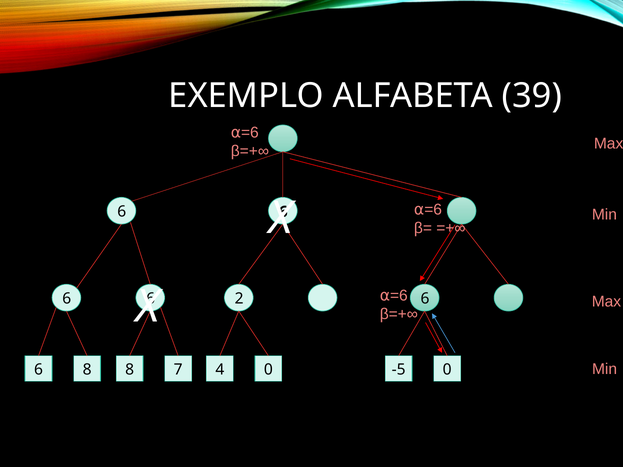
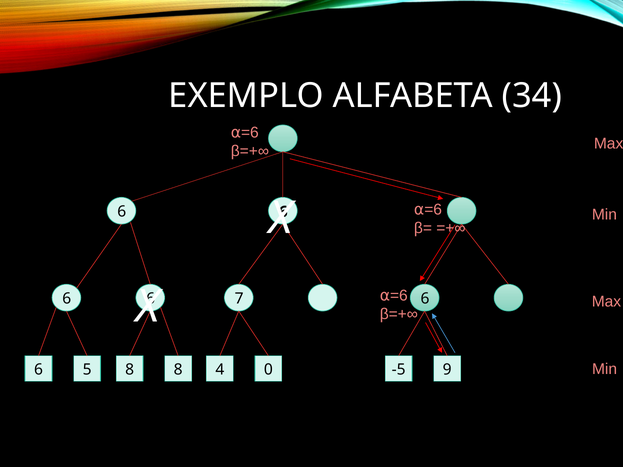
39: 39 -> 34 (532, 96)
2: 2 -> 7 (239, 299)
6 8: 8 -> 5 (87, 370)
8 7: 7 -> 8 (178, 370)
-5 0: 0 -> 9 (447, 370)
